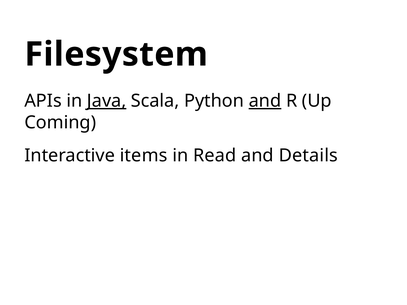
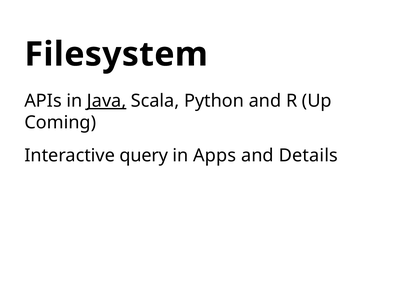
and underline: present -> none (265, 101)
items: items -> query (144, 156)
Read: Read -> Apps (215, 156)
